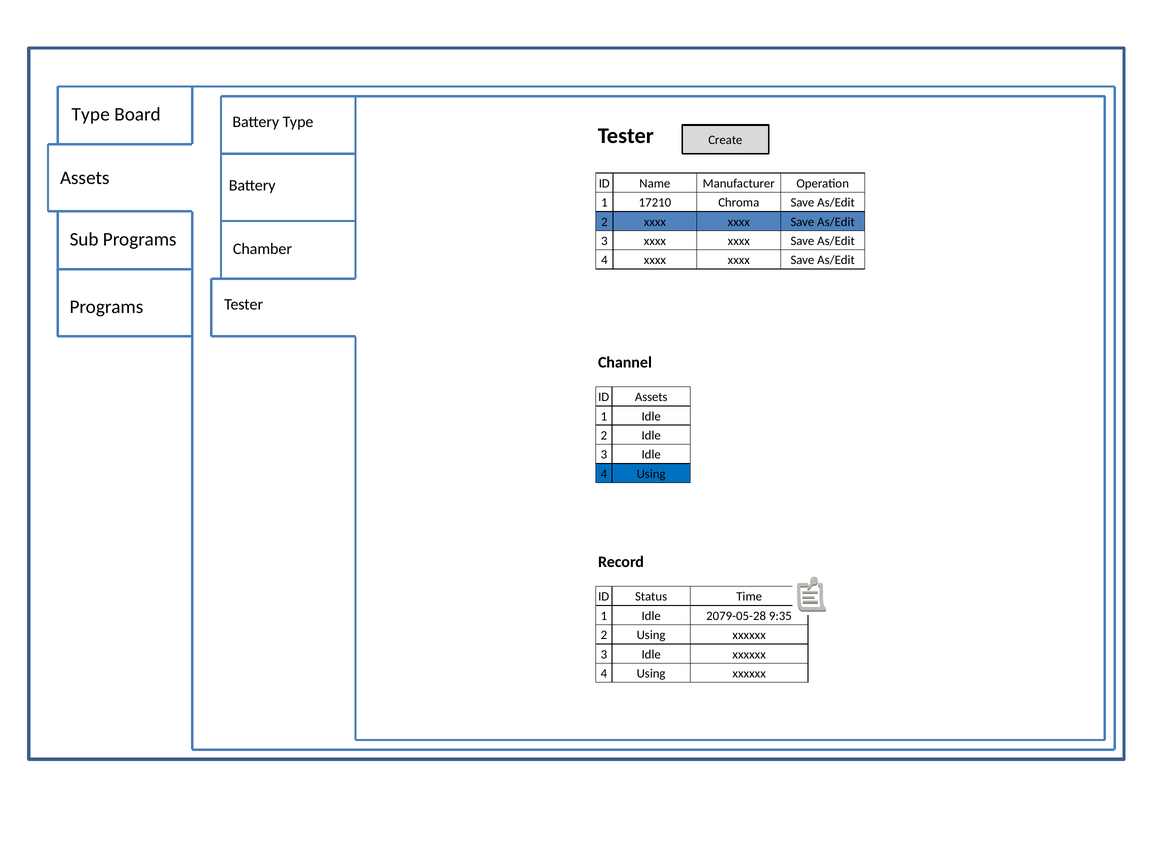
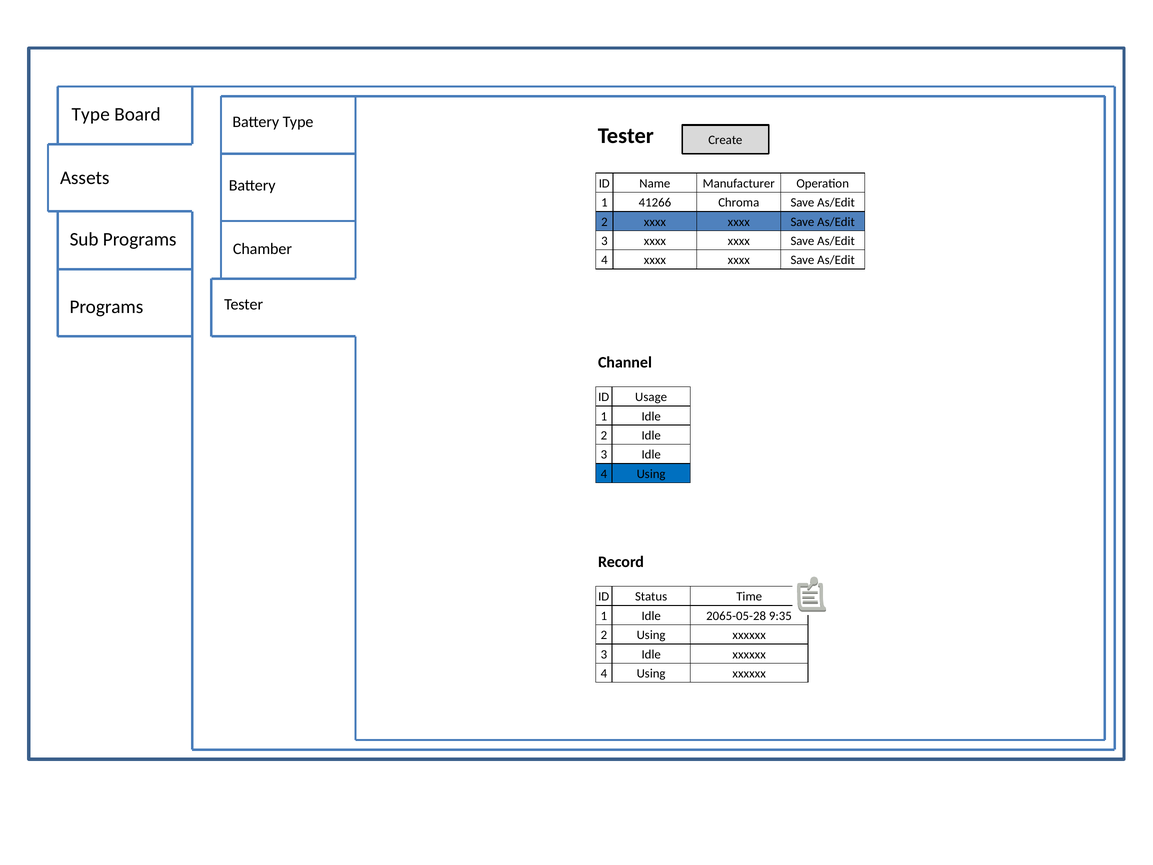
17210: 17210 -> 41266 (655, 203)
ID Assets: Assets -> Usage (651, 397)
2079-05-28: 2079-05-28 -> 2065-05-28 (736, 616)
